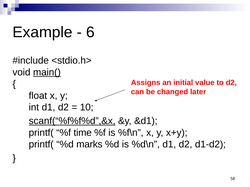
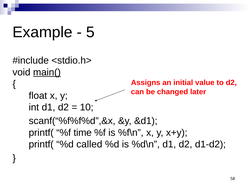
6: 6 -> 5 (90, 32)
scanf(“%f%f%d”,&x underline: present -> none (72, 121)
marks: marks -> called (89, 145)
